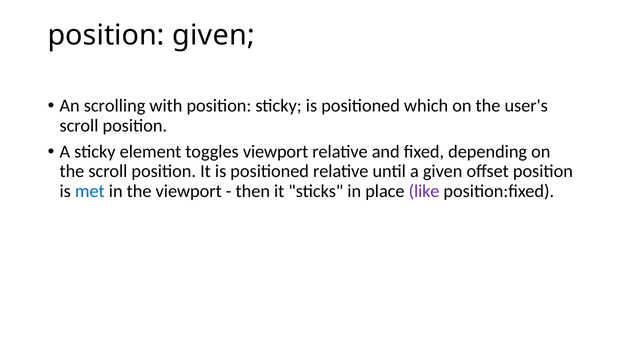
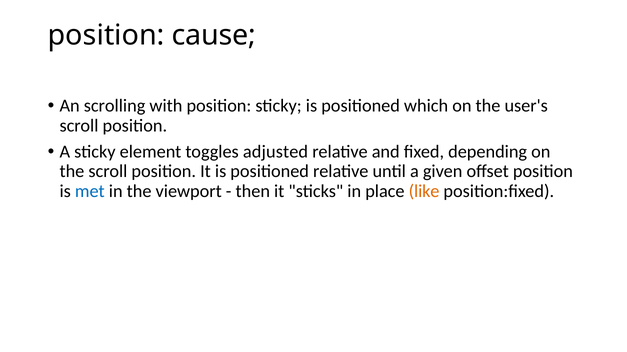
position given: given -> cause (214, 35)
toggles viewport: viewport -> adjusted (276, 152)
like colour: purple -> orange (424, 192)
